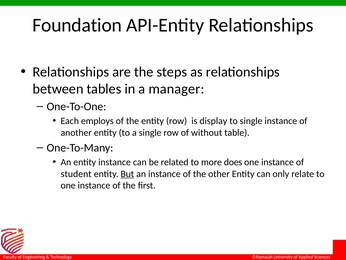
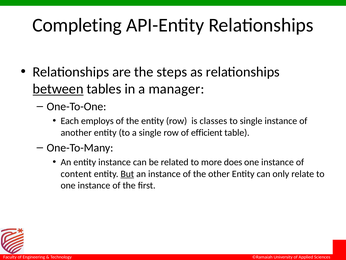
Foundation: Foundation -> Completing (77, 25)
between underline: none -> present (58, 89)
display: display -> classes (213, 121)
without: without -> efficient (207, 132)
student: student -> content (76, 173)
